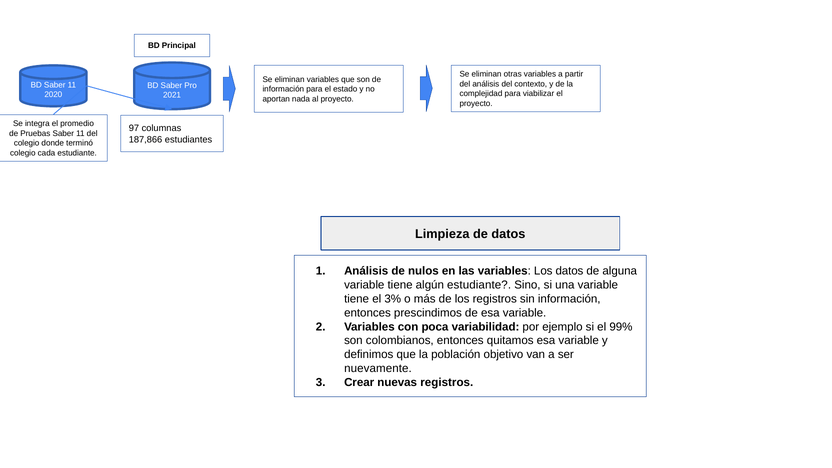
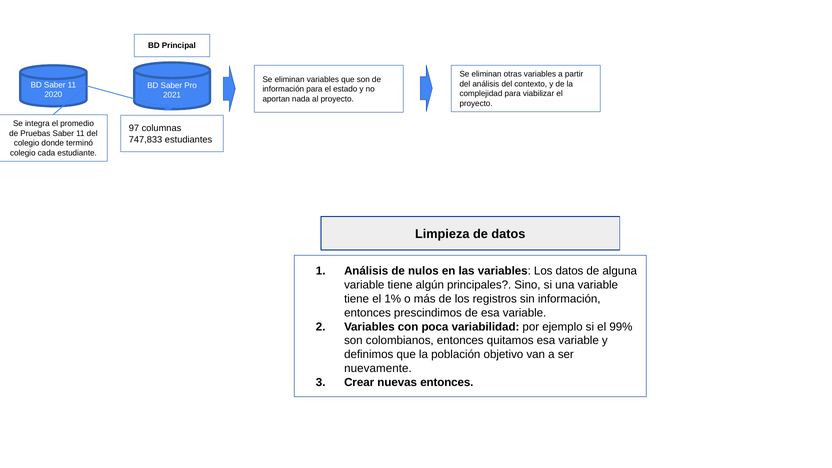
187,866: 187,866 -> 747,833 (146, 140)
algún estudiante: estudiante -> principales (479, 285)
3%: 3% -> 1% (393, 299)
nuevas registros: registros -> entonces (447, 382)
